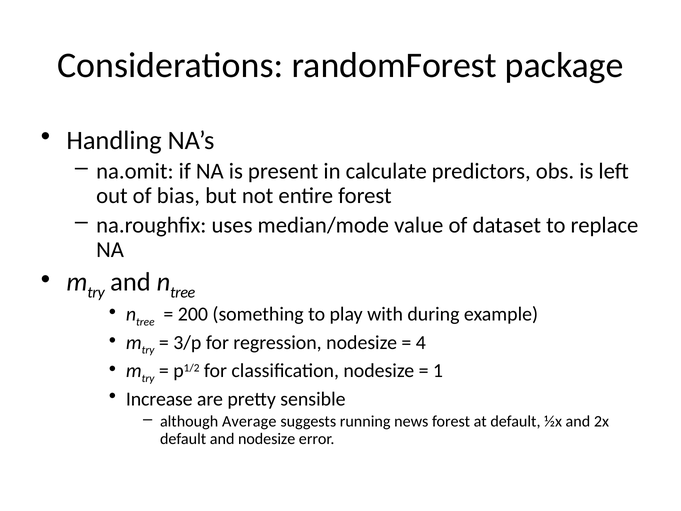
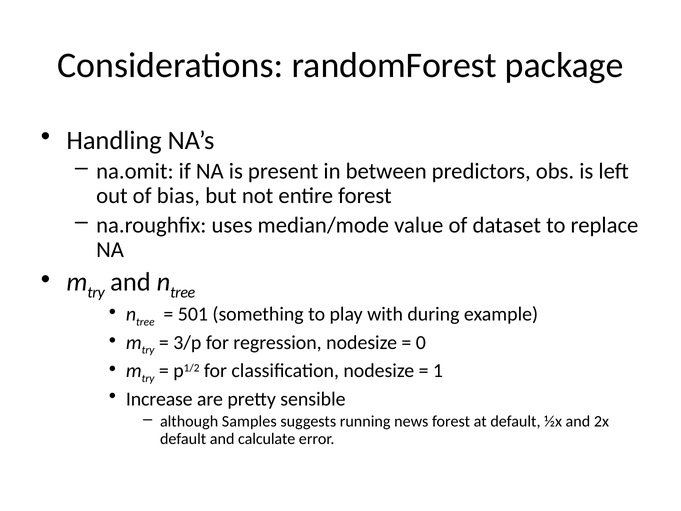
calculate: calculate -> between (386, 171)
200: 200 -> 501 (193, 314)
4: 4 -> 0 (421, 342)
Average: Average -> Samples (249, 421)
and nodesize: nodesize -> calculate (267, 439)
